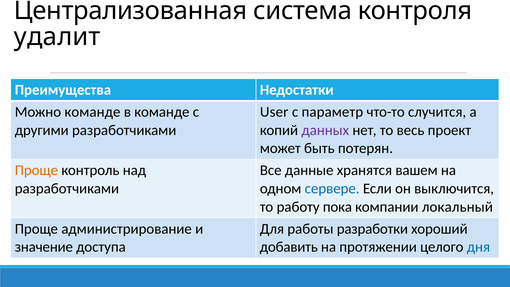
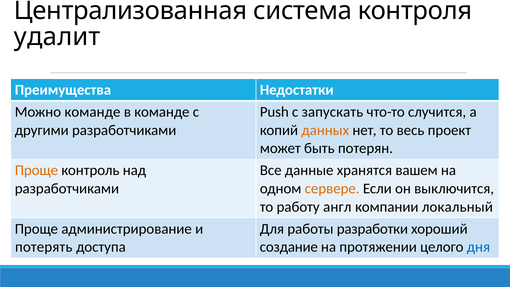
User: User -> Push (274, 112)
параметр: параметр -> запускать (332, 112)
данных colour: purple -> orange (325, 130)
сервере colour: blue -> orange (332, 189)
пока: пока -> англ (337, 207)
значение: значение -> потерять (44, 247)
добавить: добавить -> создание (289, 247)
